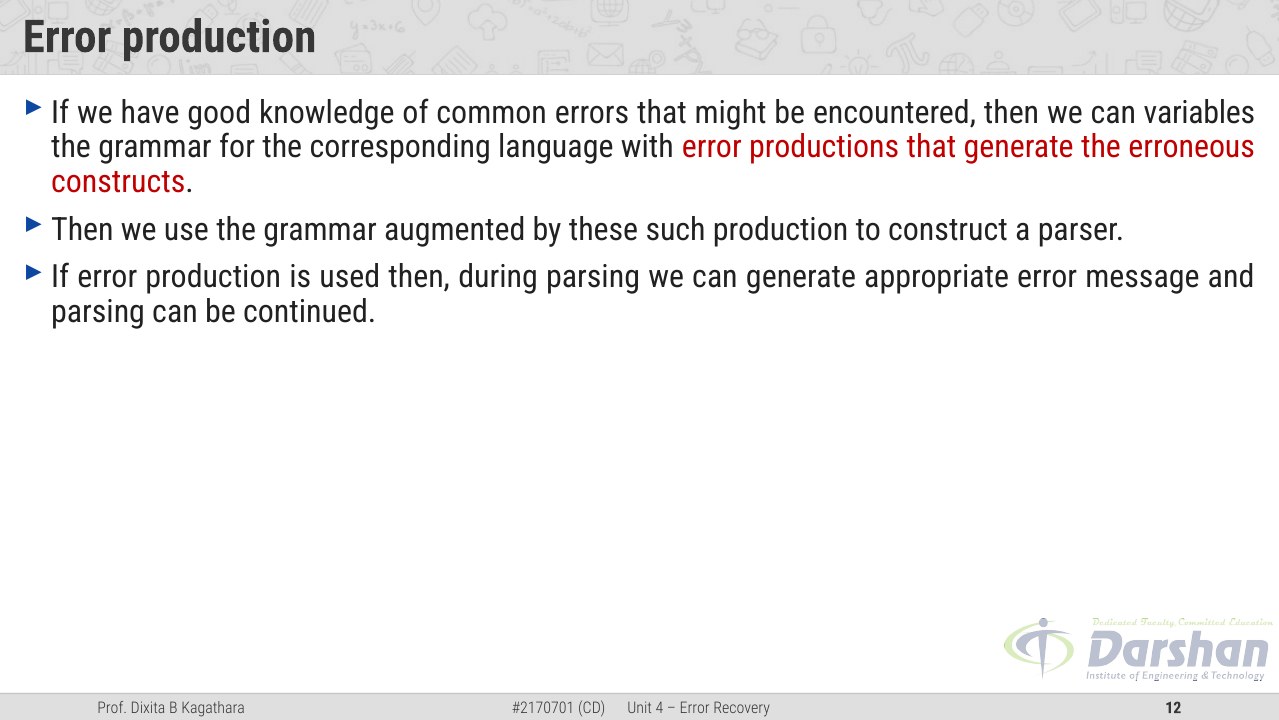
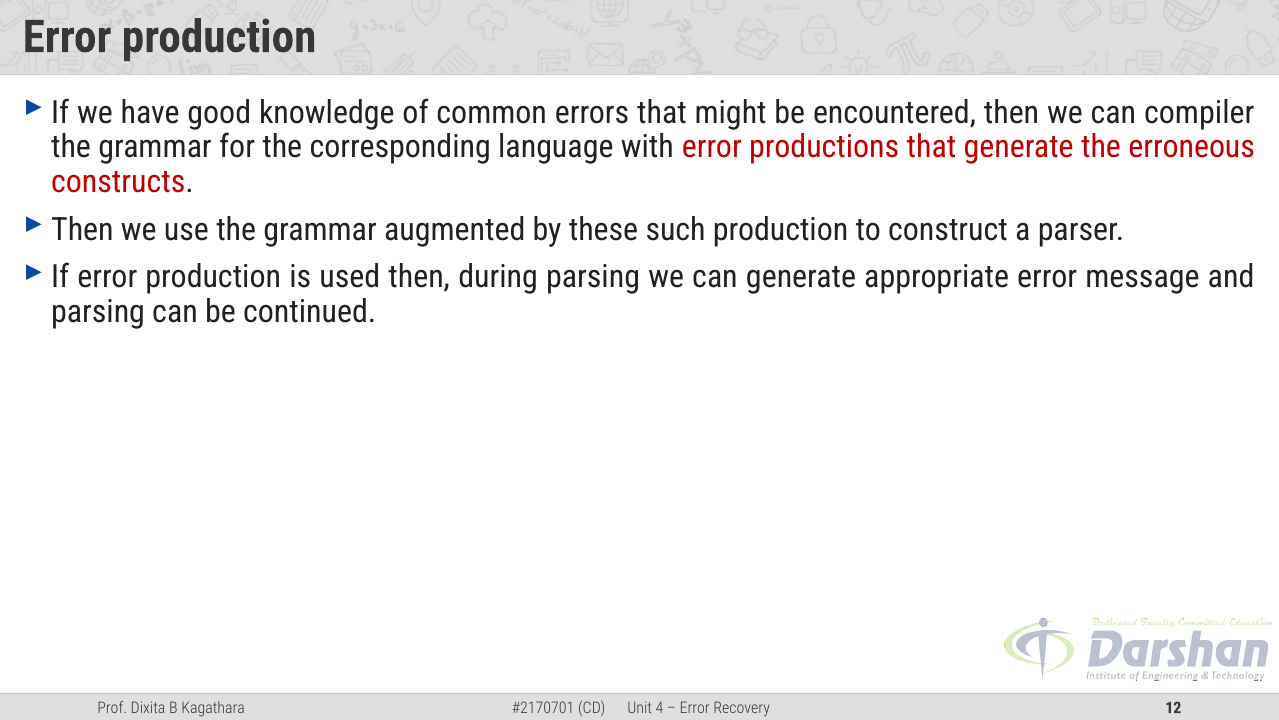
variables: variables -> compiler (1199, 112)
